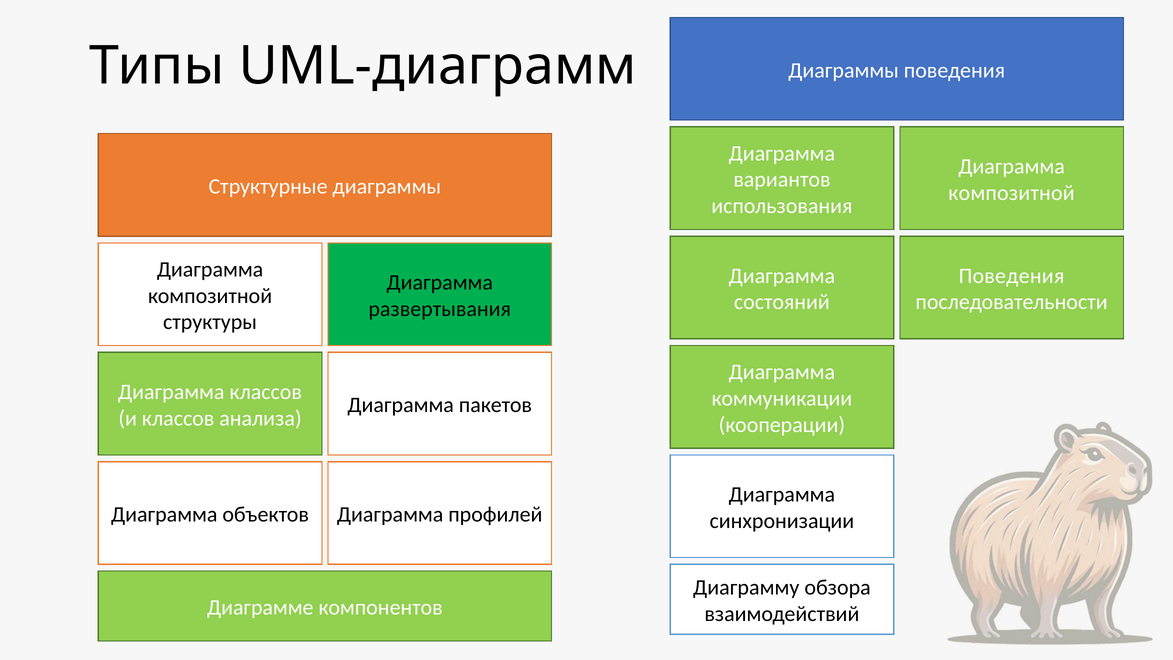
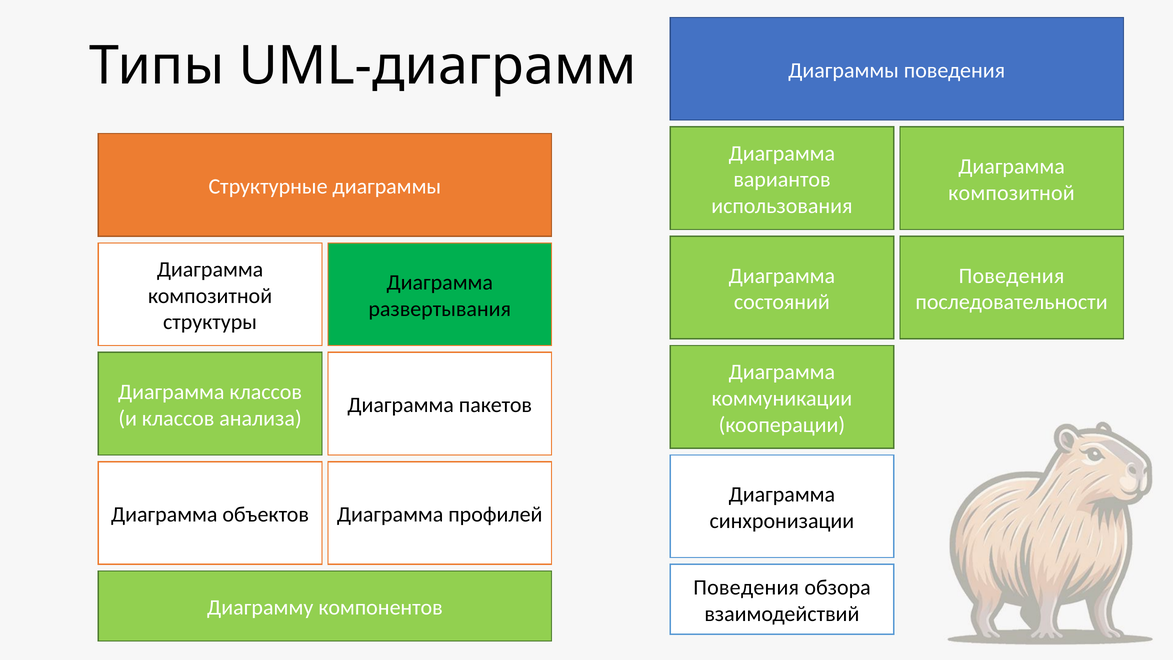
Диаграмму: Диаграмму -> Поведения (746, 588)
Диаграмме: Диаграмме -> Диаграмму (260, 607)
